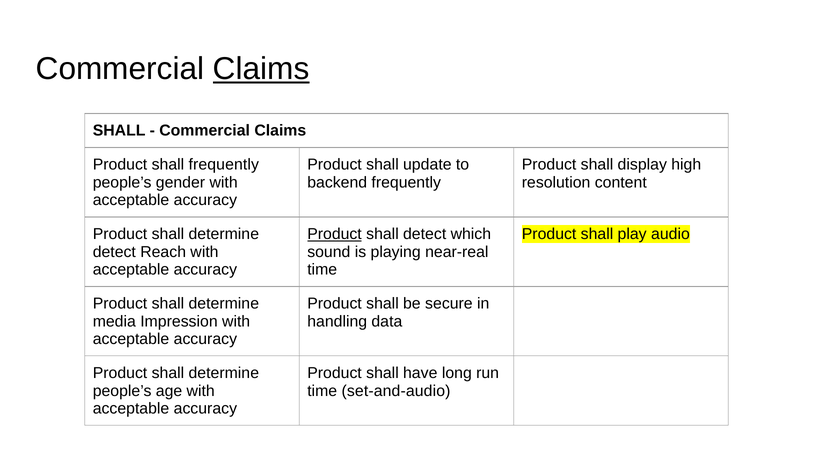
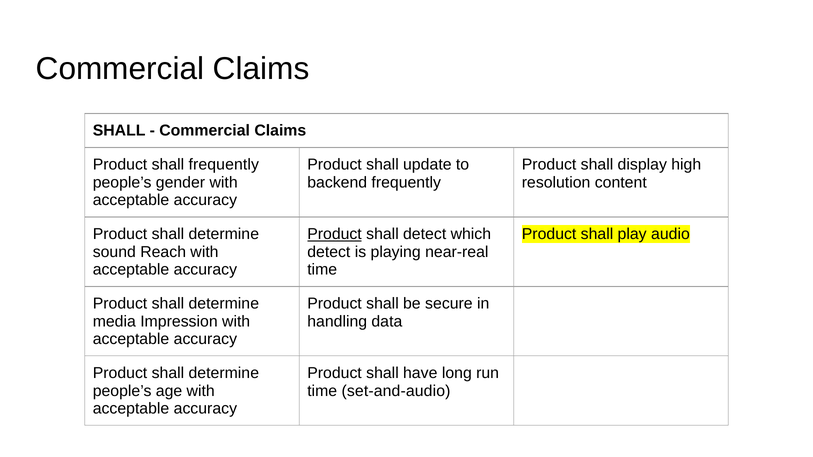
Claims underline: present -> none (261, 69)
detect: detect -> sound (114, 252)
sound: sound -> detect (329, 252)
